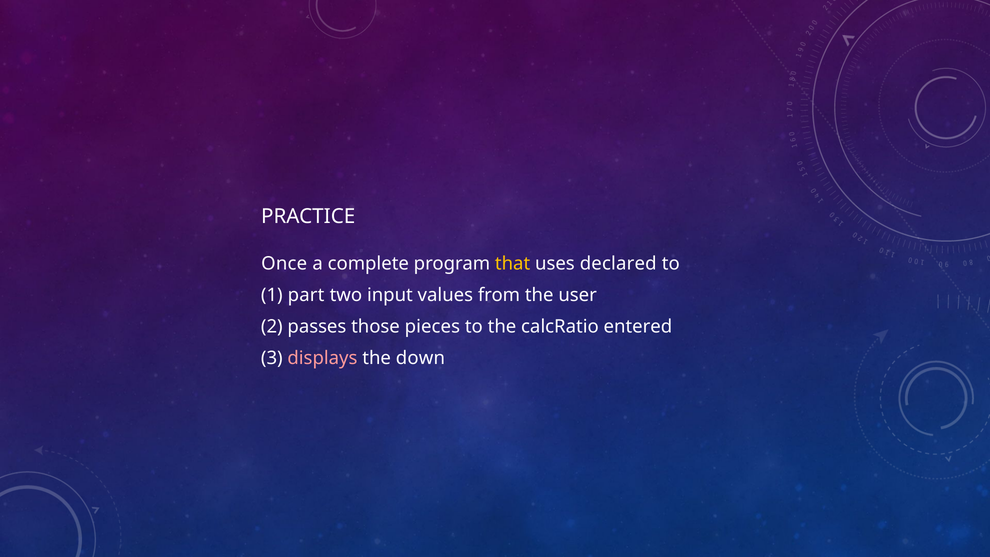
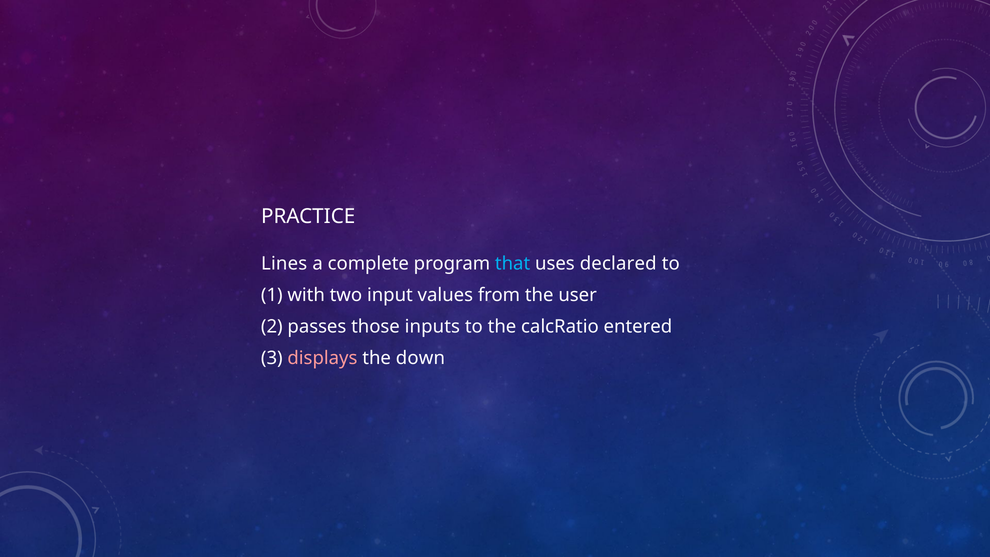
Once: Once -> Lines (284, 264)
that colour: yellow -> light blue (513, 264)
part: part -> with (306, 295)
pieces: pieces -> inputs (432, 327)
